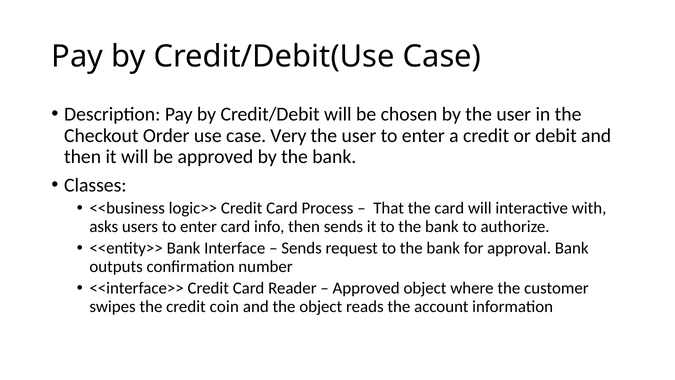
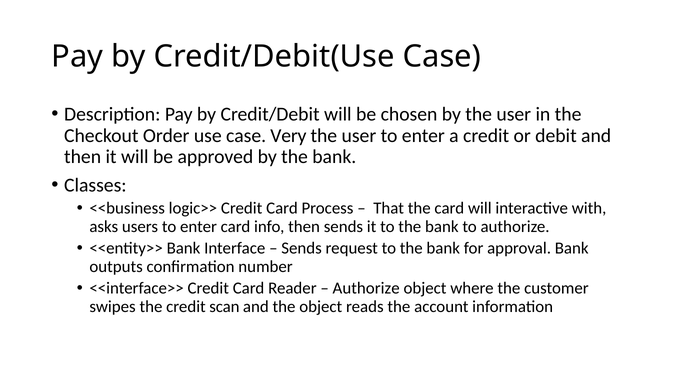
Approved: Approved -> Authorize (366, 288)
coin: coin -> scan (224, 306)
